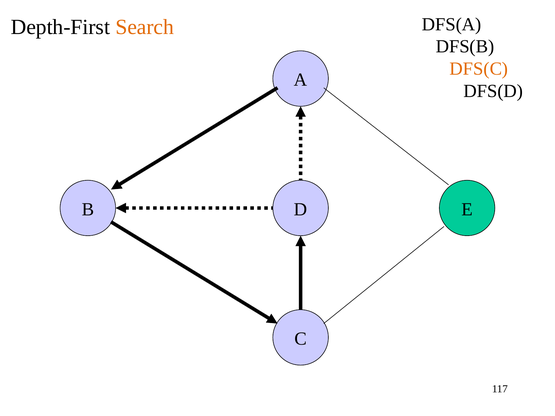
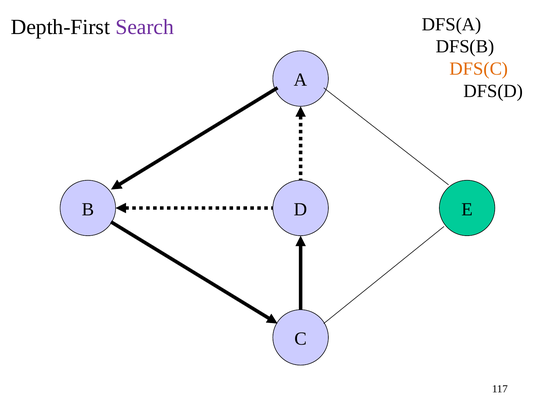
Search colour: orange -> purple (145, 27)
